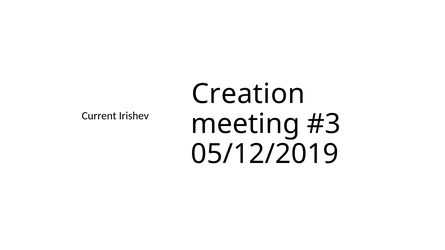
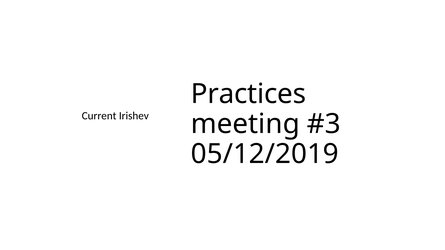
Creation: Creation -> Practices (248, 94)
